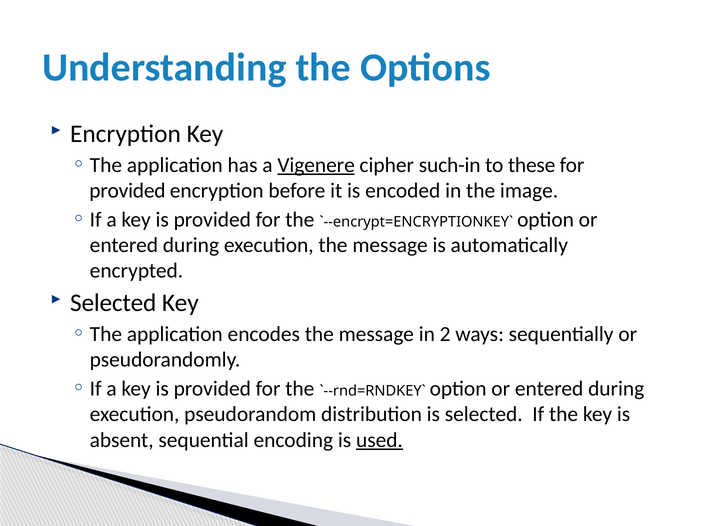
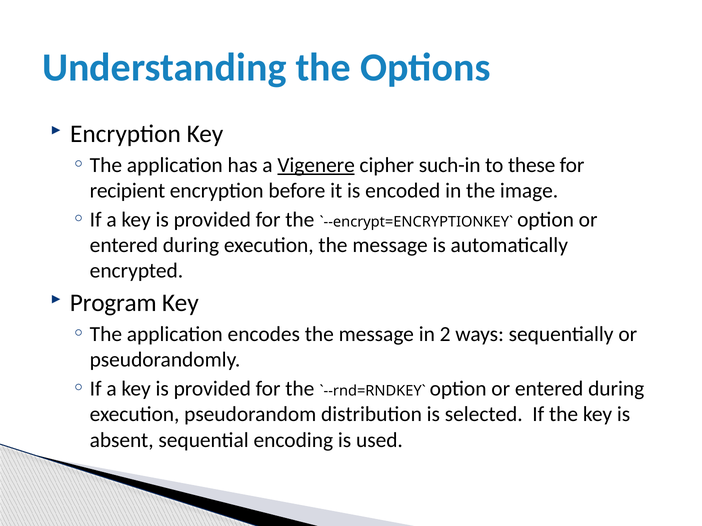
provided: provided -> recipient (127, 191)
Selected: Selected -> Program (113, 303)
used underline: present -> none (379, 440)
